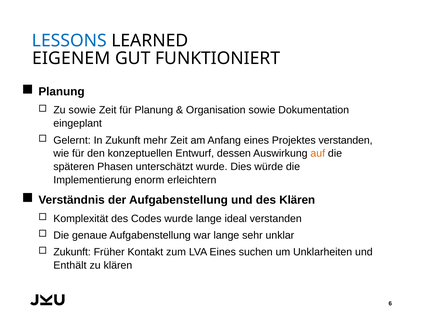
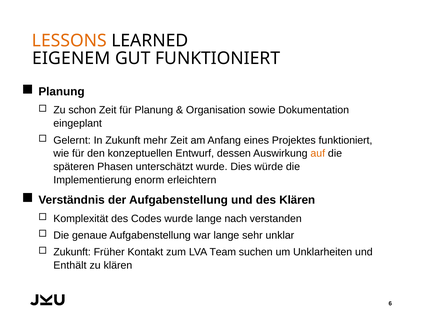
LESSONS colour: blue -> orange (69, 41)
Zu sowie: sowie -> schon (82, 110)
Projektes verstanden: verstanden -> funktioniert (346, 140)
ideal: ideal -> nach (236, 218)
LVA Eines: Eines -> Team (223, 252)
